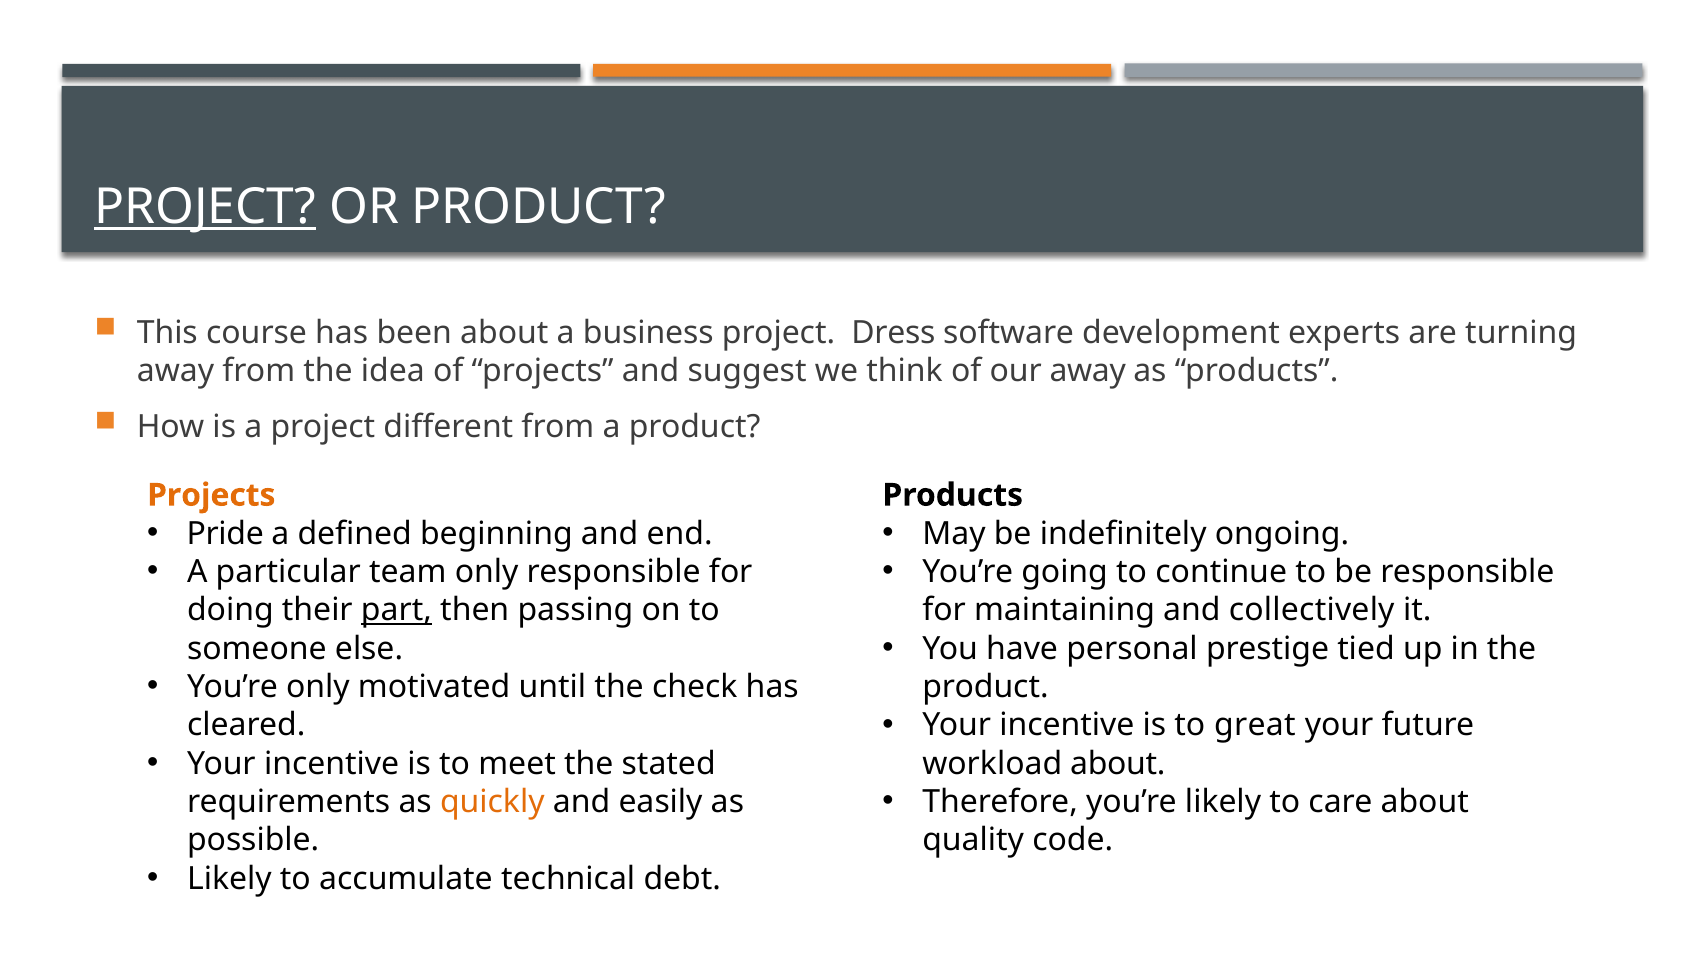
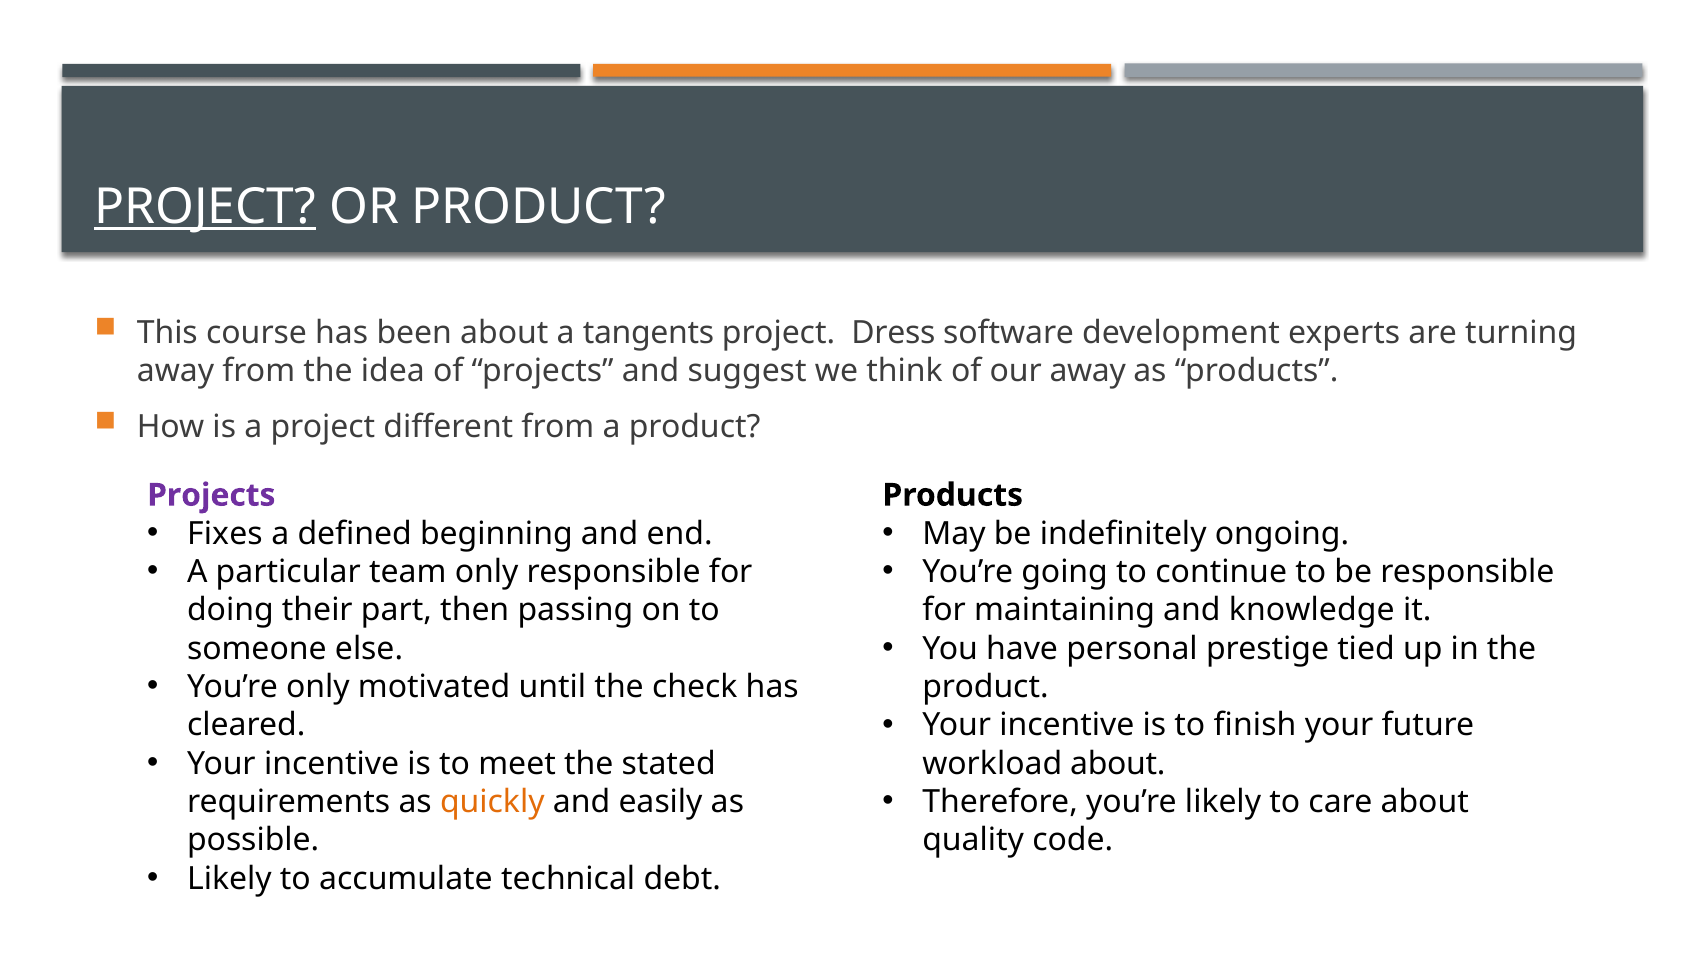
business: business -> tangents (648, 333)
Projects colour: orange -> purple (211, 495)
Pride: Pride -> Fixes (225, 534)
part underline: present -> none (396, 610)
collectively: collectively -> knowledge (1312, 610)
great: great -> finish (1255, 725)
